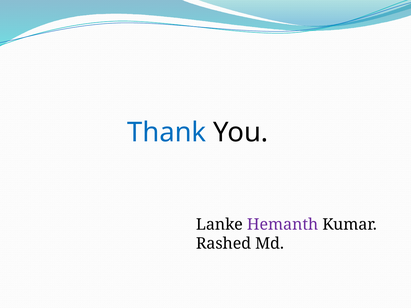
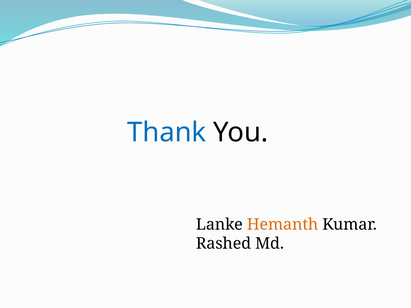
Hemanth colour: purple -> orange (283, 225)
